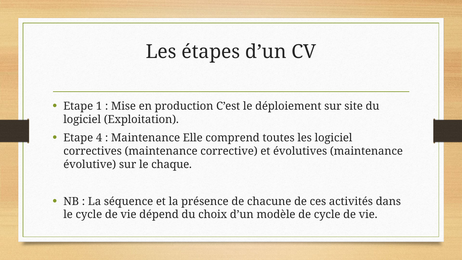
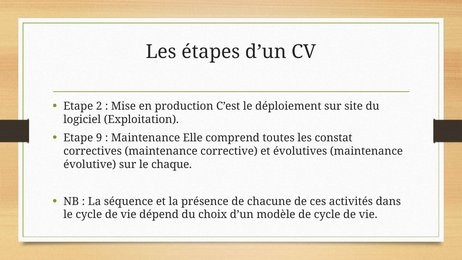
1: 1 -> 2 (99, 106)
4: 4 -> 9 (99, 138)
les logiciel: logiciel -> constat (334, 138)
